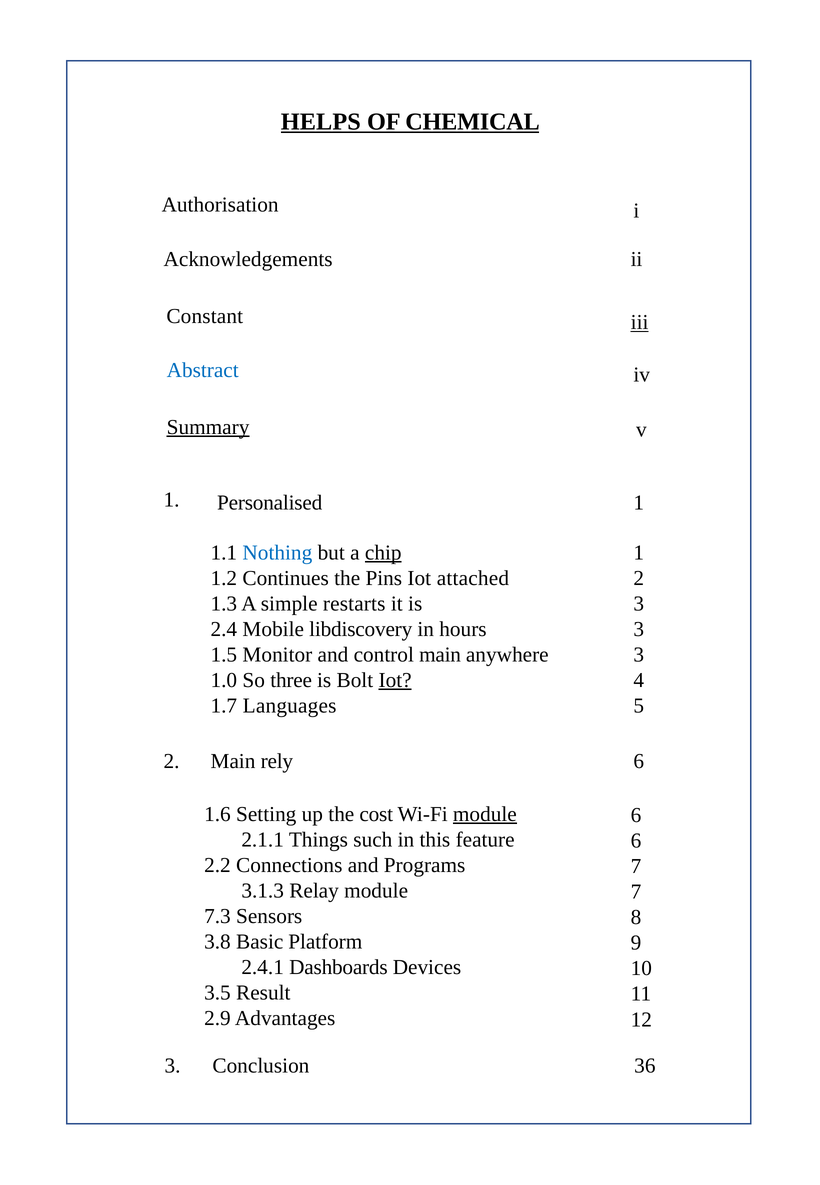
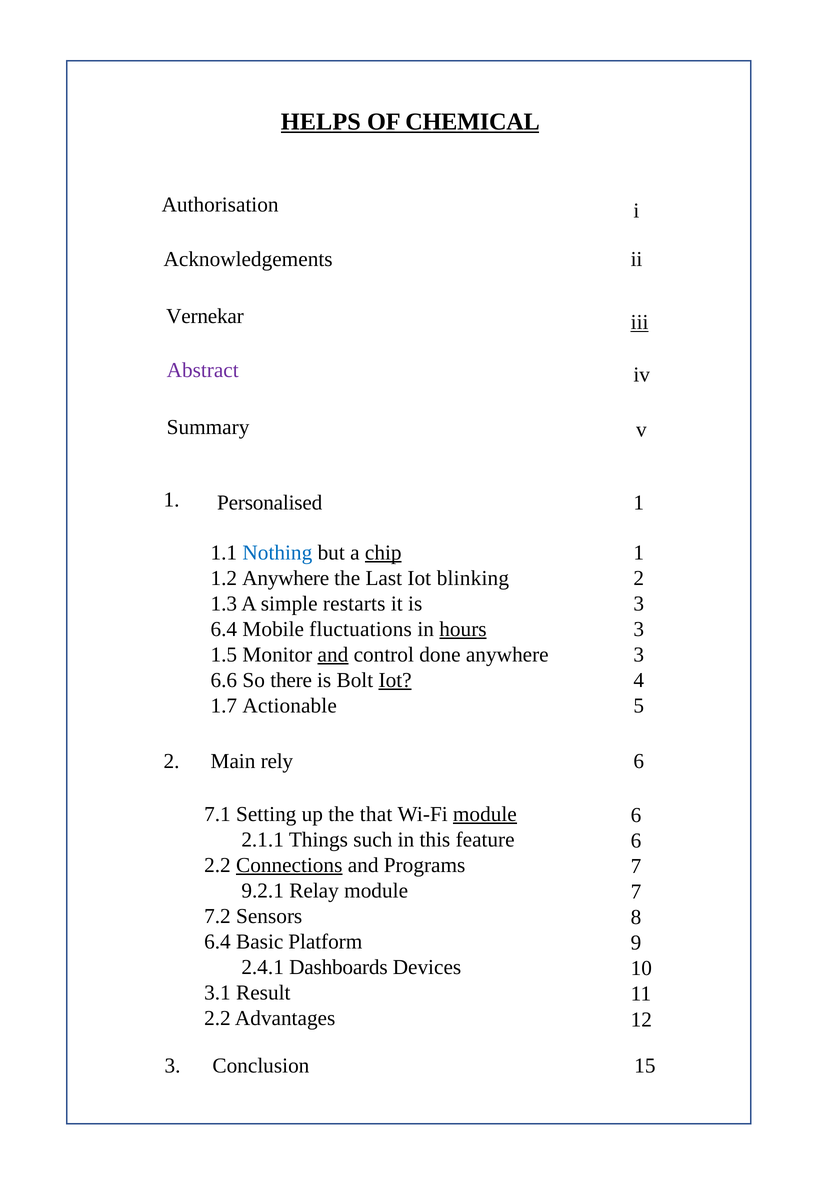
Constant: Constant -> Vernekar (205, 316)
Abstract colour: blue -> purple (203, 370)
Summary underline: present -> none (208, 427)
1.2 Continues: Continues -> Anywhere (286, 578)
Pins: Pins -> Last (384, 578)
attached: attached -> blinking (473, 578)
2.4: 2.4 -> 6.4 (224, 629)
libdiscovery: libdiscovery -> fluctuations (361, 629)
hours underline: none -> present (463, 629)
and underline: none -> present (333, 654)
control main: main -> done (440, 654)
1.0: 1.0 -> 6.6 (224, 680)
three: three -> there (291, 680)
Languages: Languages -> Actionable (290, 705)
1.6: 1.6 -> 7.1 (217, 814)
cost: cost -> that (376, 814)
Connections underline: none -> present (289, 865)
3.1.3: 3.1.3 -> 9.2.1 (263, 890)
7.3: 7.3 -> 7.2 (217, 916)
3.8: 3.8 -> 6.4 (217, 941)
3.5: 3.5 -> 3.1 (217, 992)
2.9: 2.9 -> 2.2 (217, 1018)
36: 36 -> 15 (645, 1065)
